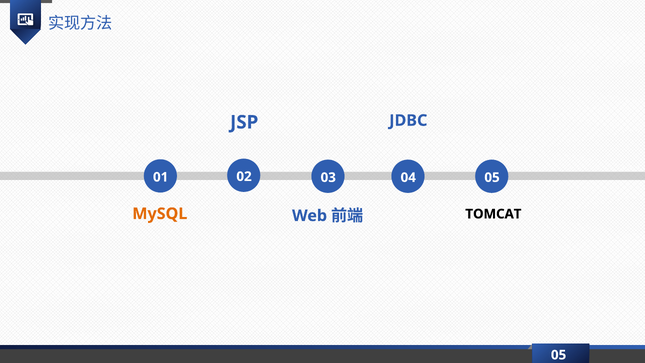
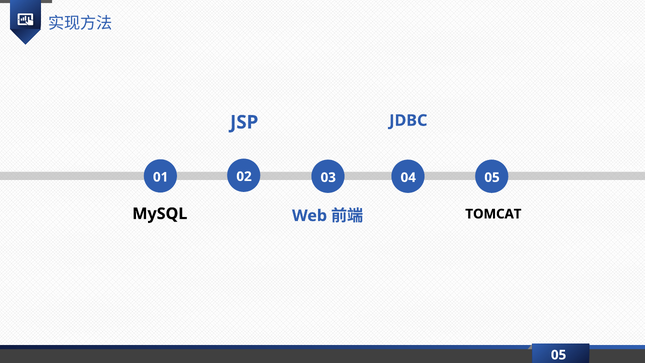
MySQL colour: orange -> black (160, 214)
